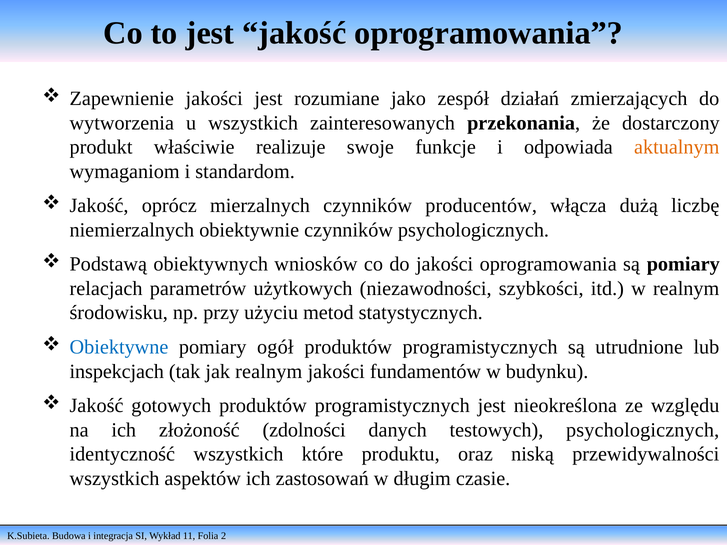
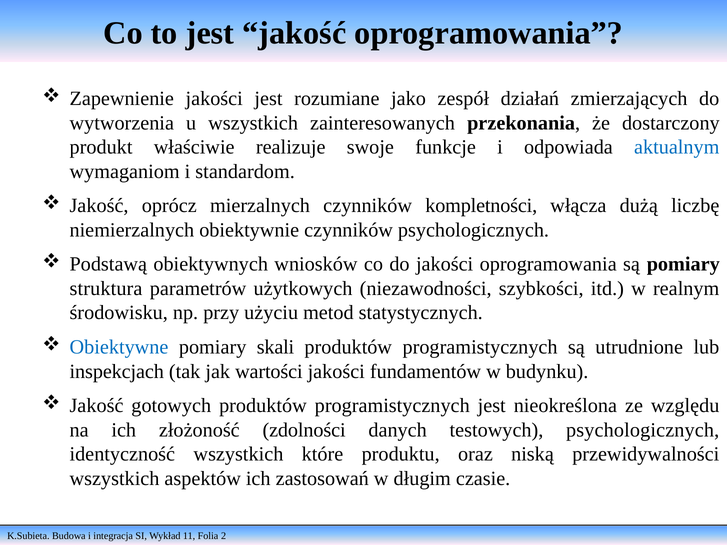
aktualnym colour: orange -> blue (677, 147)
producentów: producentów -> kompletności (481, 206)
relacjach: relacjach -> struktura (106, 289)
ogół: ogół -> skali (275, 347)
jak realnym: realnym -> wartości (269, 372)
